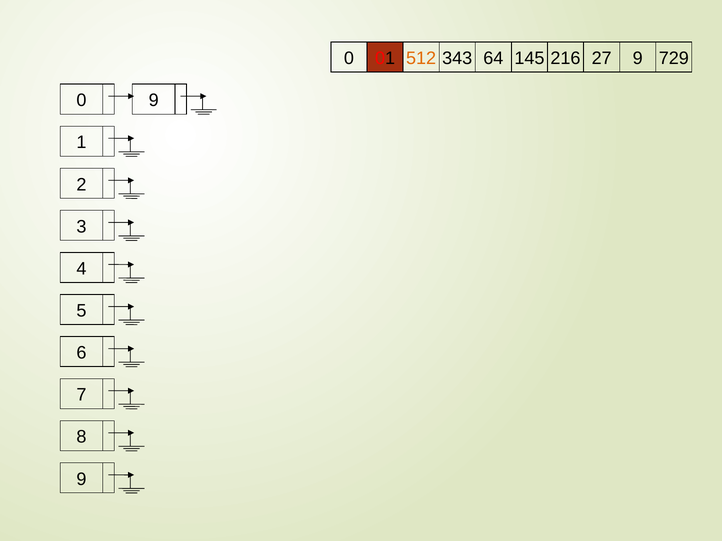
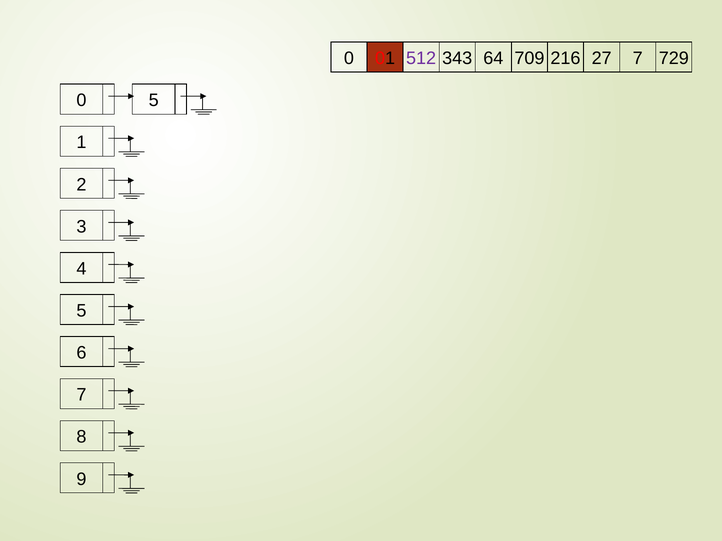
512 colour: orange -> purple (421, 58)
145: 145 -> 709 (529, 58)
27 9: 9 -> 7 (638, 58)
0 9: 9 -> 5 (154, 100)
